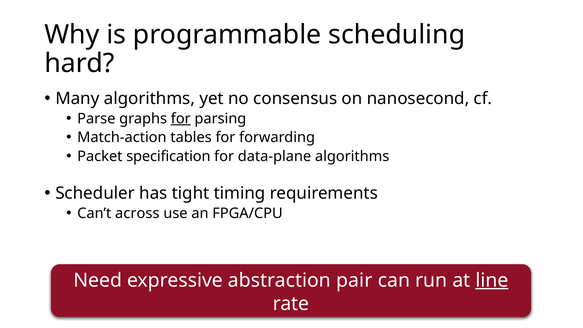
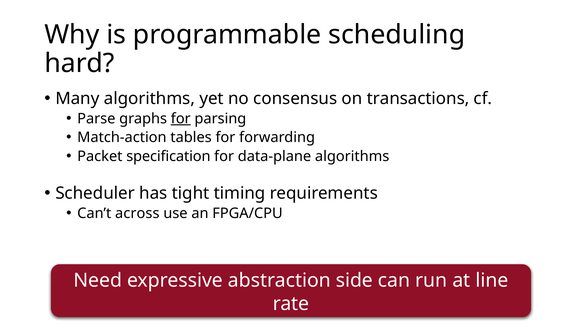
nanosecond: nanosecond -> transactions (418, 99)
pair: pair -> side (354, 280)
line underline: present -> none (492, 280)
